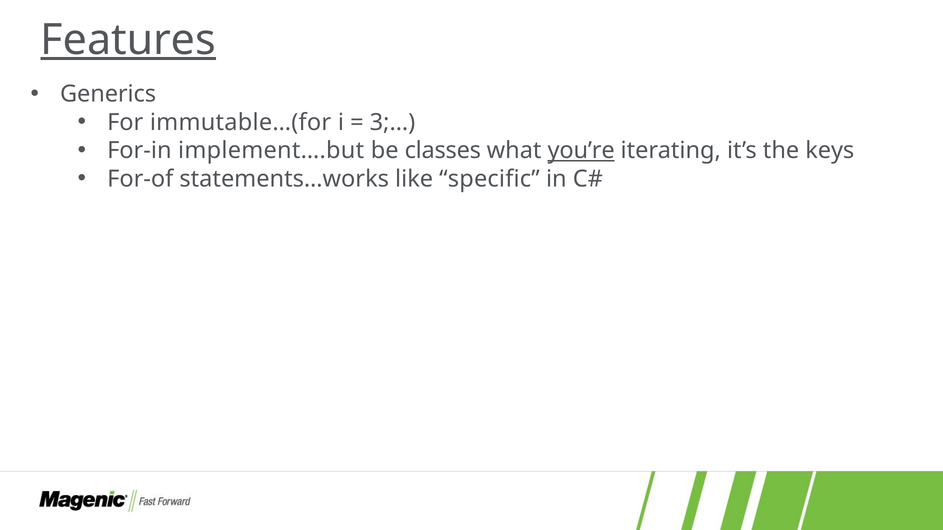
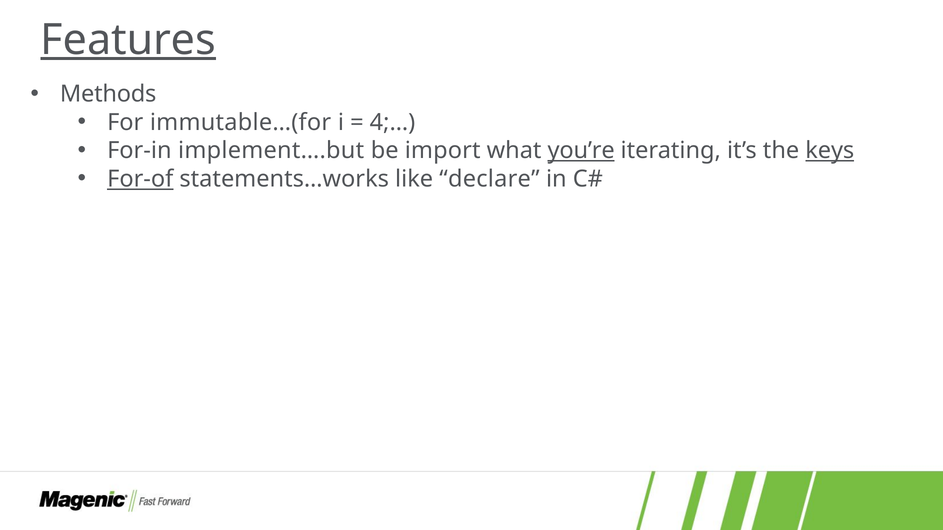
Generics: Generics -> Methods (108, 94)
3;…: 3;… -> 4;… (392, 123)
classes: classes -> import (443, 151)
keys underline: none -> present (830, 151)
For-of underline: none -> present (140, 179)
specific: specific -> declare (489, 179)
